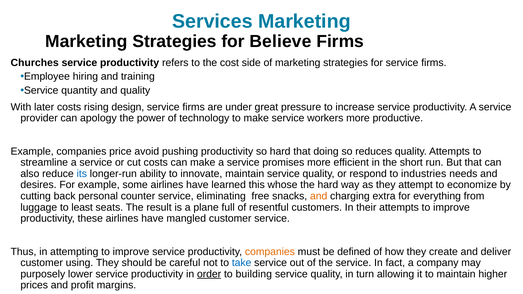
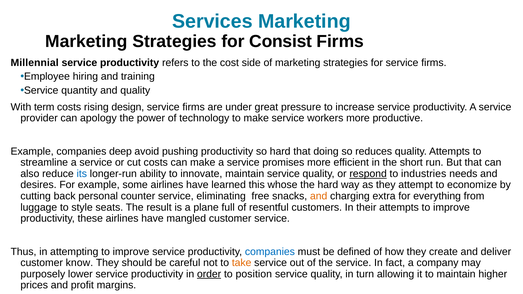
Believe: Believe -> Consist (281, 41)
Churches: Churches -> Millennial (35, 63)
later: later -> term (44, 107)
price: price -> deep (120, 151)
respond underline: none -> present (368, 174)
least: least -> style (82, 207)
companies colour: orange -> blue (270, 252)
using: using -> know (79, 263)
take colour: blue -> orange (242, 263)
building: building -> position (254, 274)
